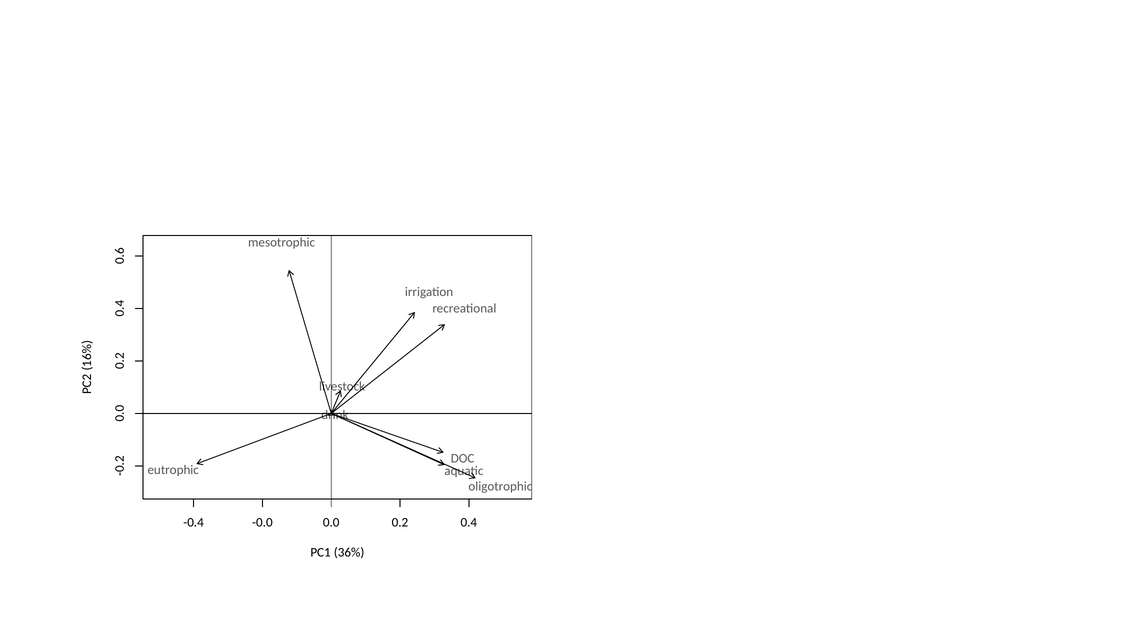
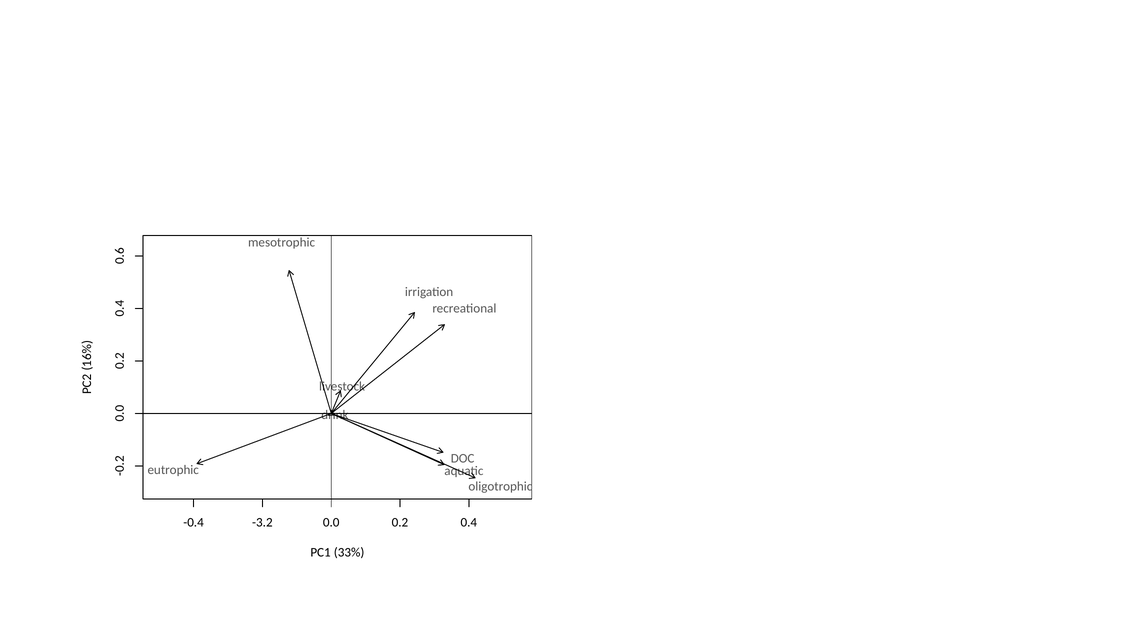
-0.0: -0.0 -> -3.2 (262, 523)
36%: 36% -> 33% (349, 553)
